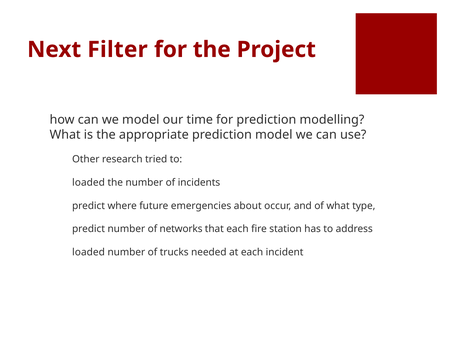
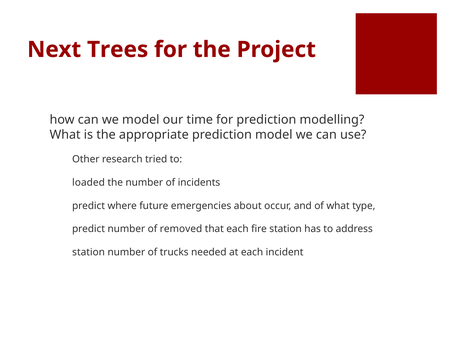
Filter: Filter -> Trees (118, 50)
networks: networks -> removed (181, 229)
loaded: loaded -> station (89, 252)
